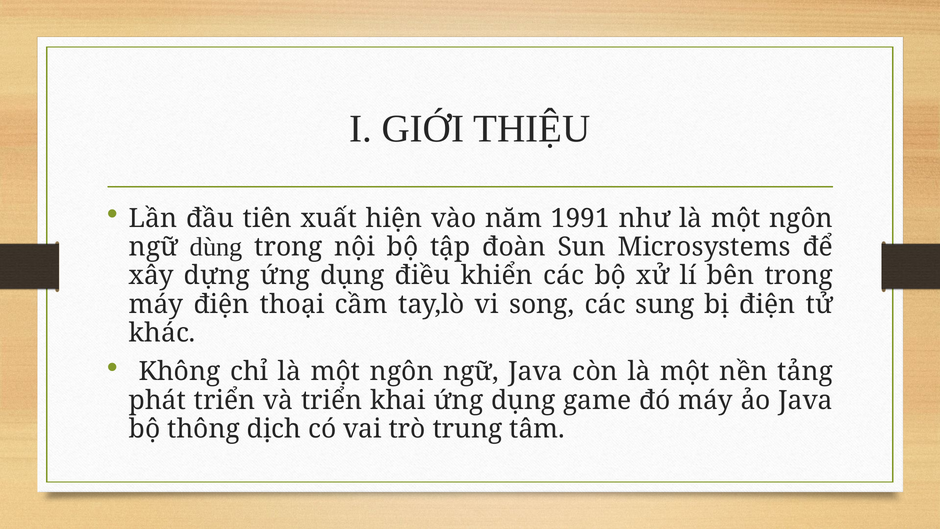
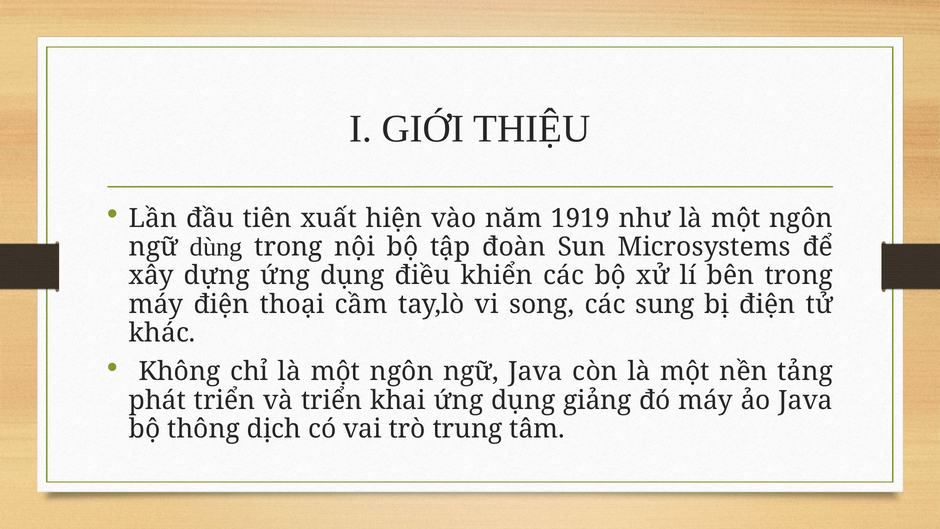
1991: 1991 -> 1919 (580, 218)
game: game -> giảng (597, 400)
